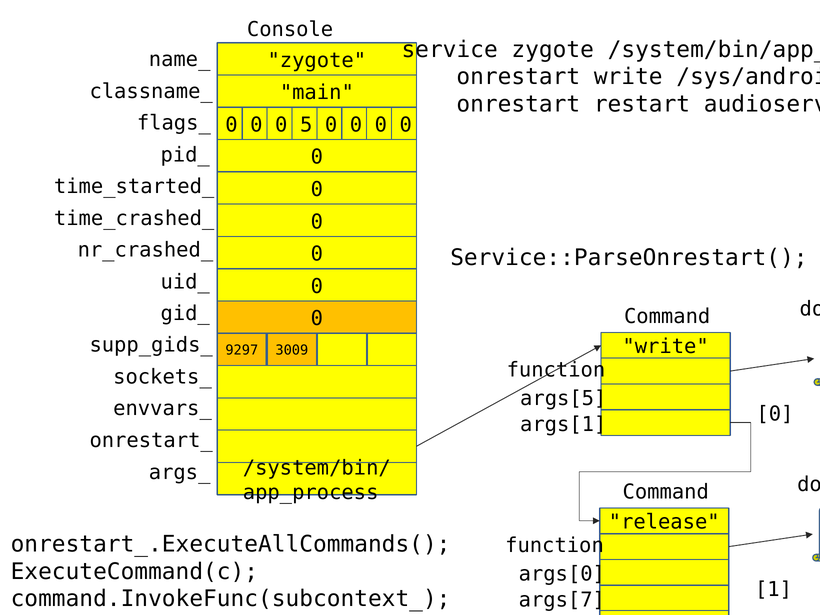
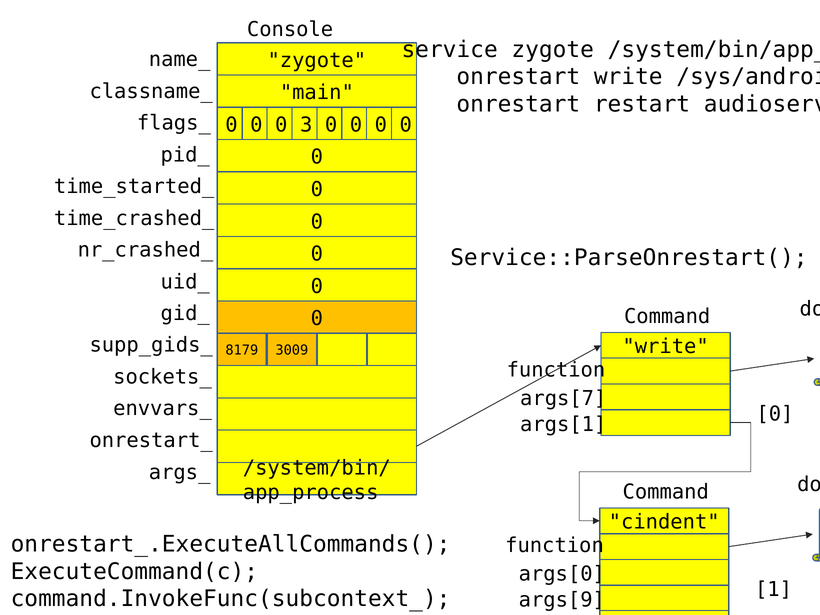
5: 5 -> 3 (306, 125)
9297: 9297 -> 8179 (242, 350)
args[5: args[5 -> args[7 (563, 399)
release: release -> cindent (664, 522)
args[7: args[7 -> args[9 (562, 600)
